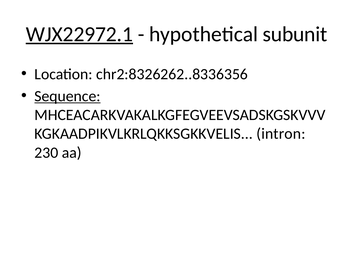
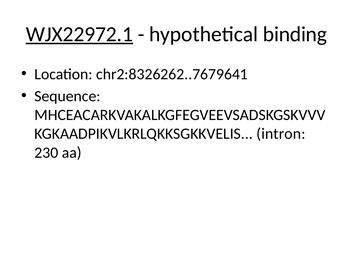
subunit: subunit -> binding (295, 34)
chr2:8326262..8336356: chr2:8326262..8336356 -> chr2:8326262..7679641 (172, 74)
Sequence underline: present -> none (67, 96)
